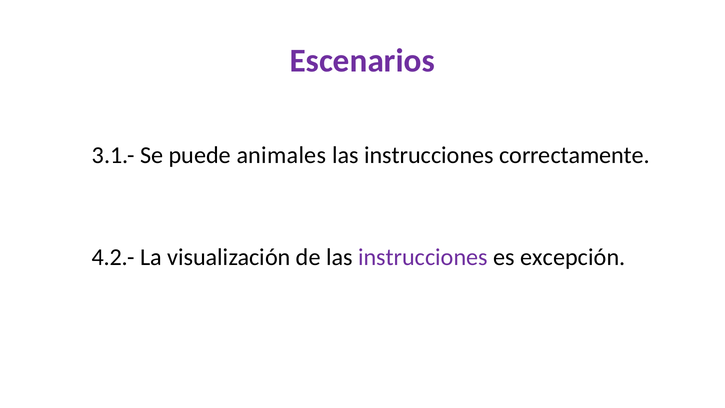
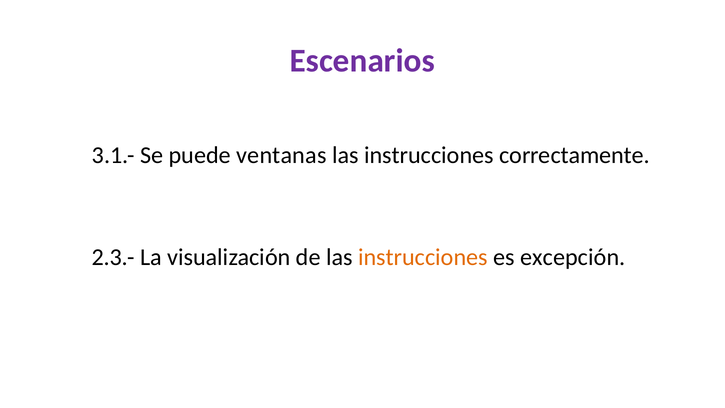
animales: animales -> ventanas (281, 155)
4.2.-: 4.2.- -> 2.3.- (113, 257)
instrucciones colour: purple -> orange (423, 257)
